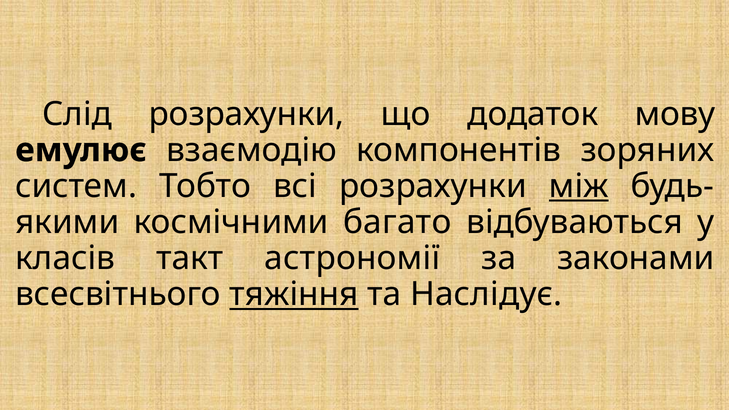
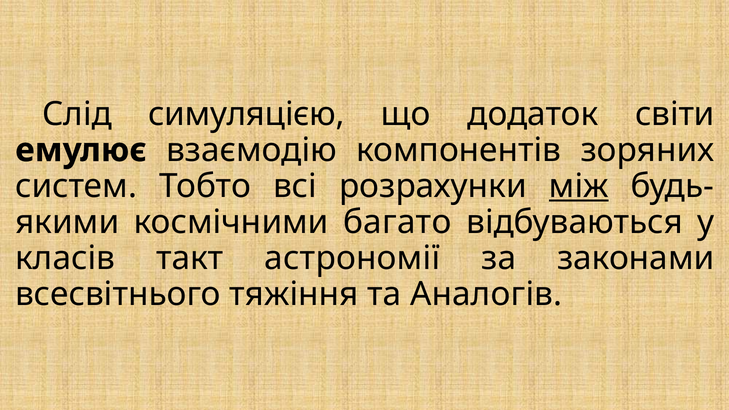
Слід розрахунки: розрахунки -> симуляцією (246, 114)
мову: мову -> світи (675, 114)
тяжіння underline: present -> none (294, 294)
Наслідує: Наслідує -> Аналогів (486, 294)
